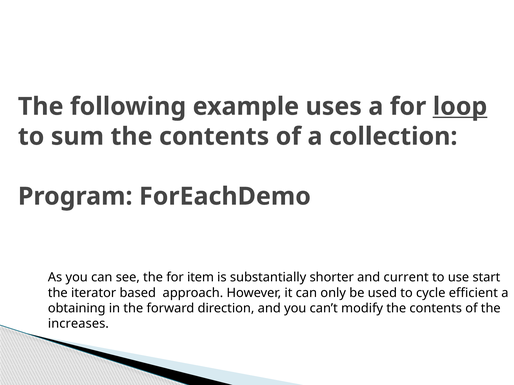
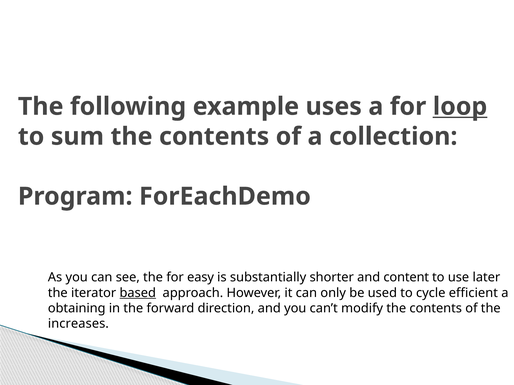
item: item -> easy (201, 278)
current: current -> content (406, 278)
start: start -> later (486, 278)
based underline: none -> present (138, 293)
